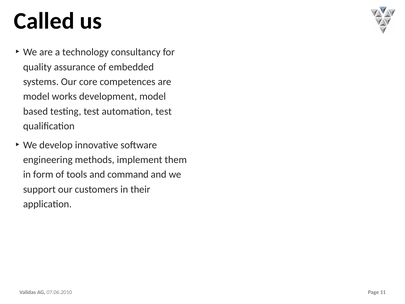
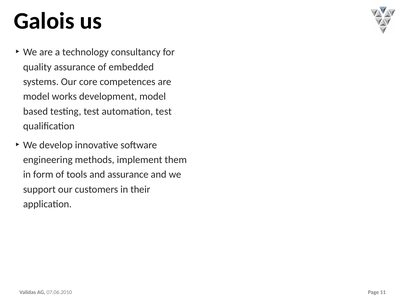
Called: Called -> Galois (44, 21)
and command: command -> assurance (128, 174)
